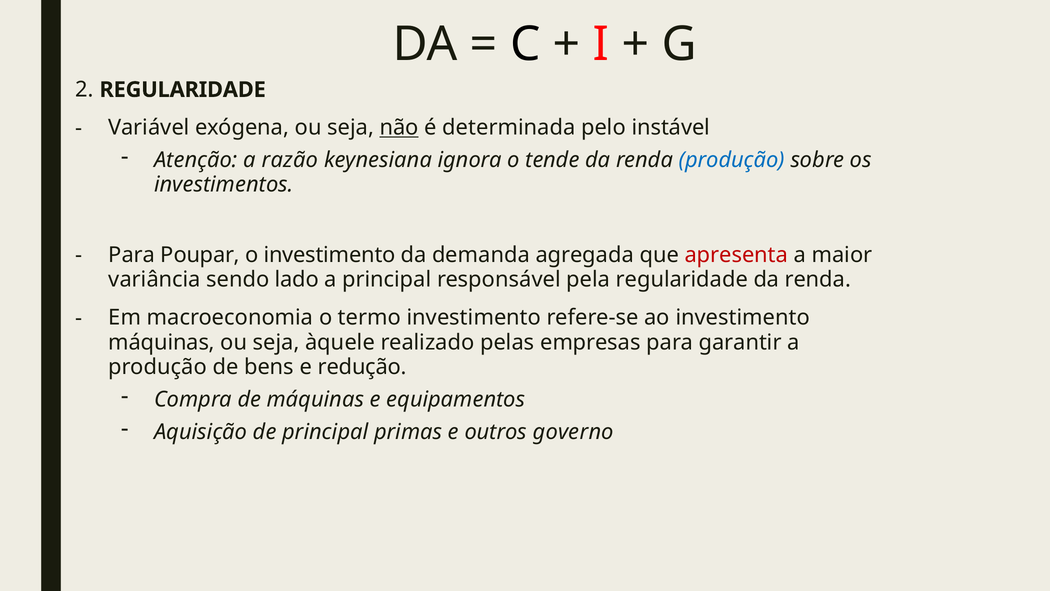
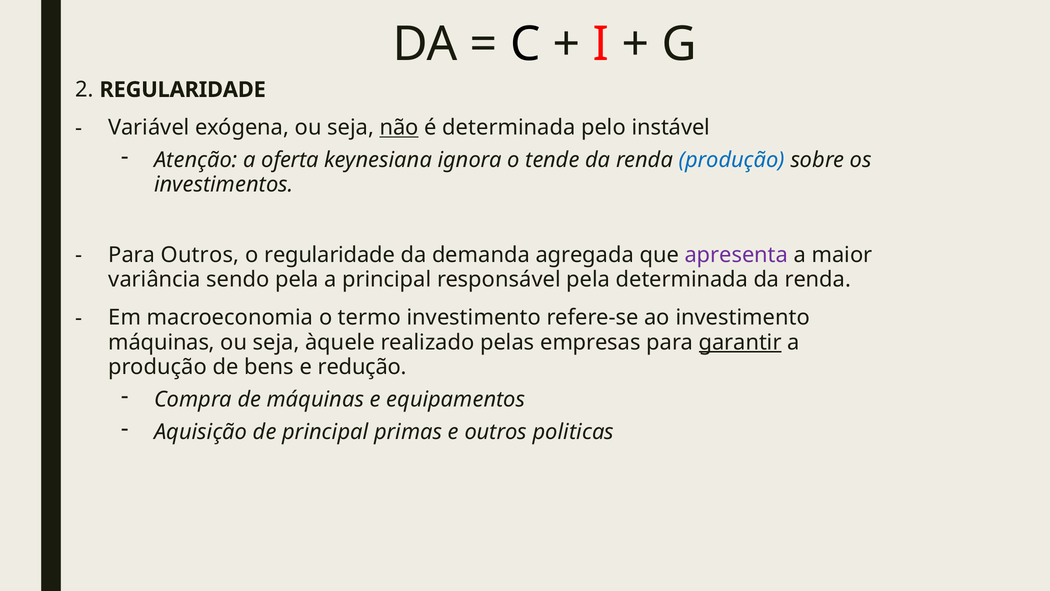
razão: razão -> oferta (290, 160)
Para Poupar: Poupar -> Outros (200, 255)
o investimento: investimento -> regularidade (330, 255)
apresenta colour: red -> purple (736, 255)
sendo lado: lado -> pela (297, 279)
pela regularidade: regularidade -> determinada (682, 279)
garantir underline: none -> present (740, 342)
governo: governo -> politicas (573, 432)
